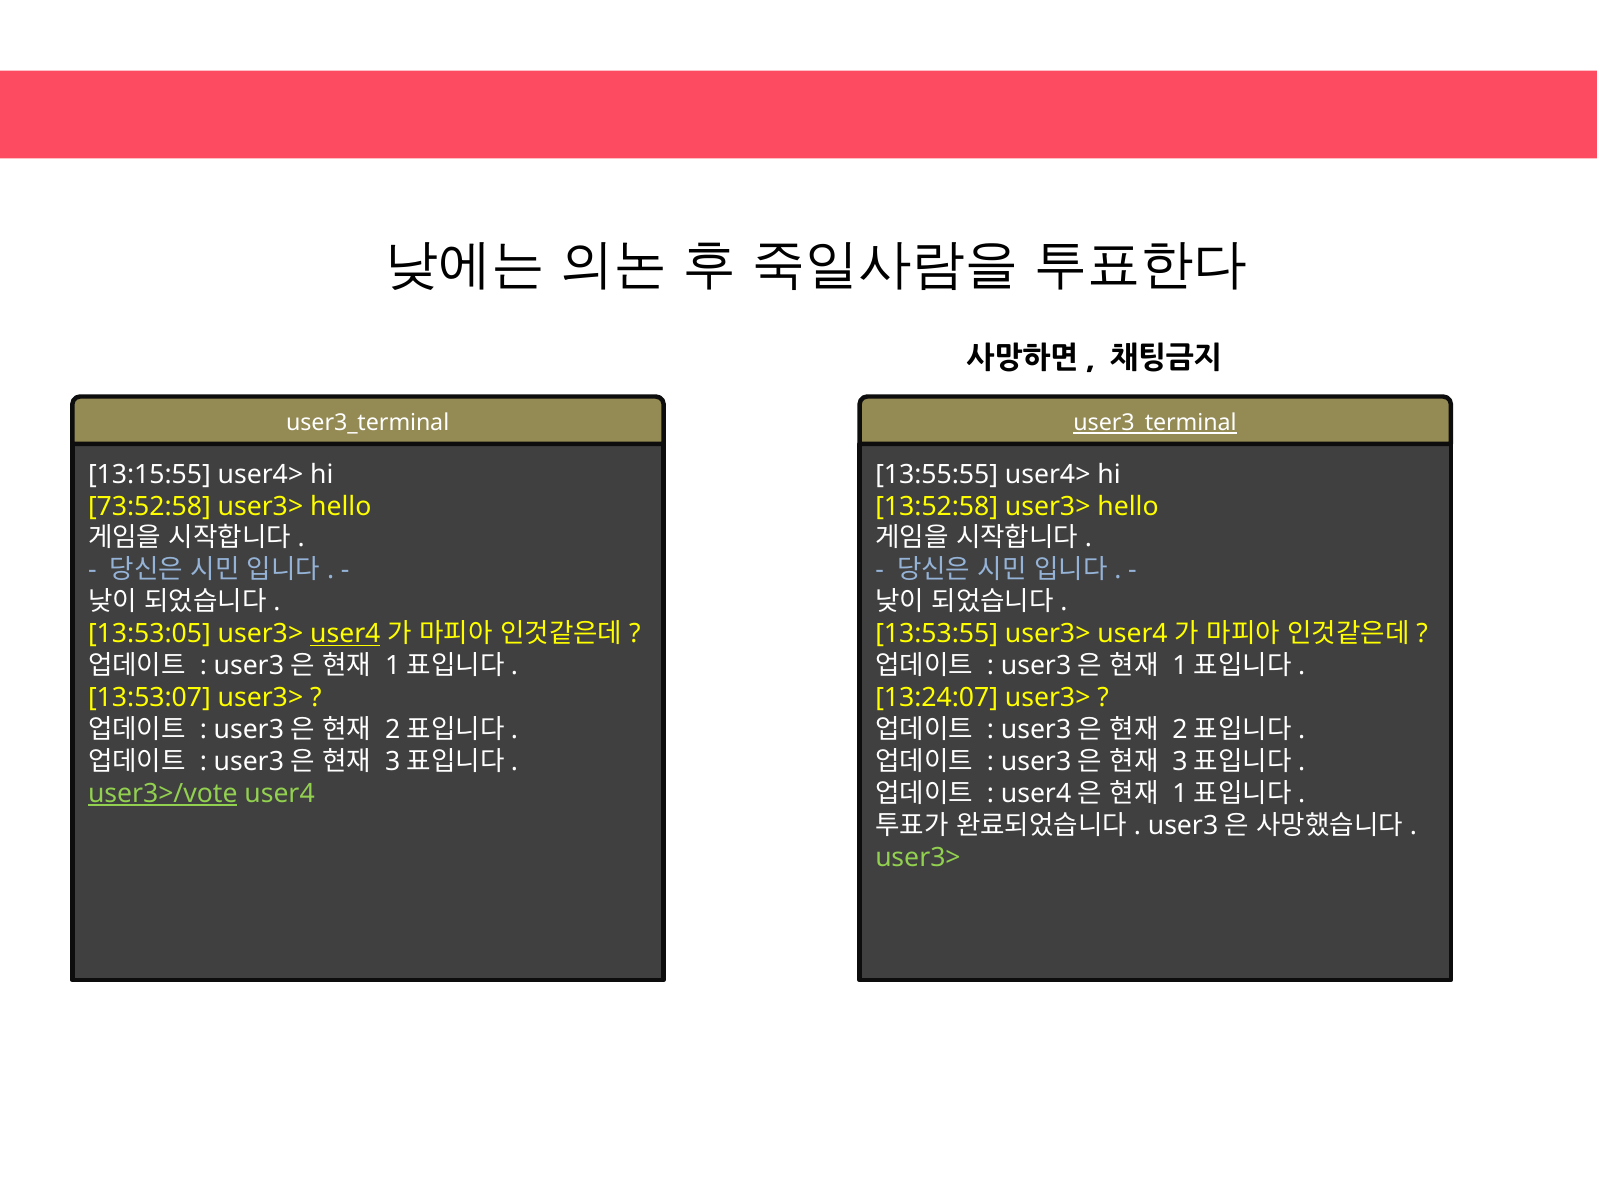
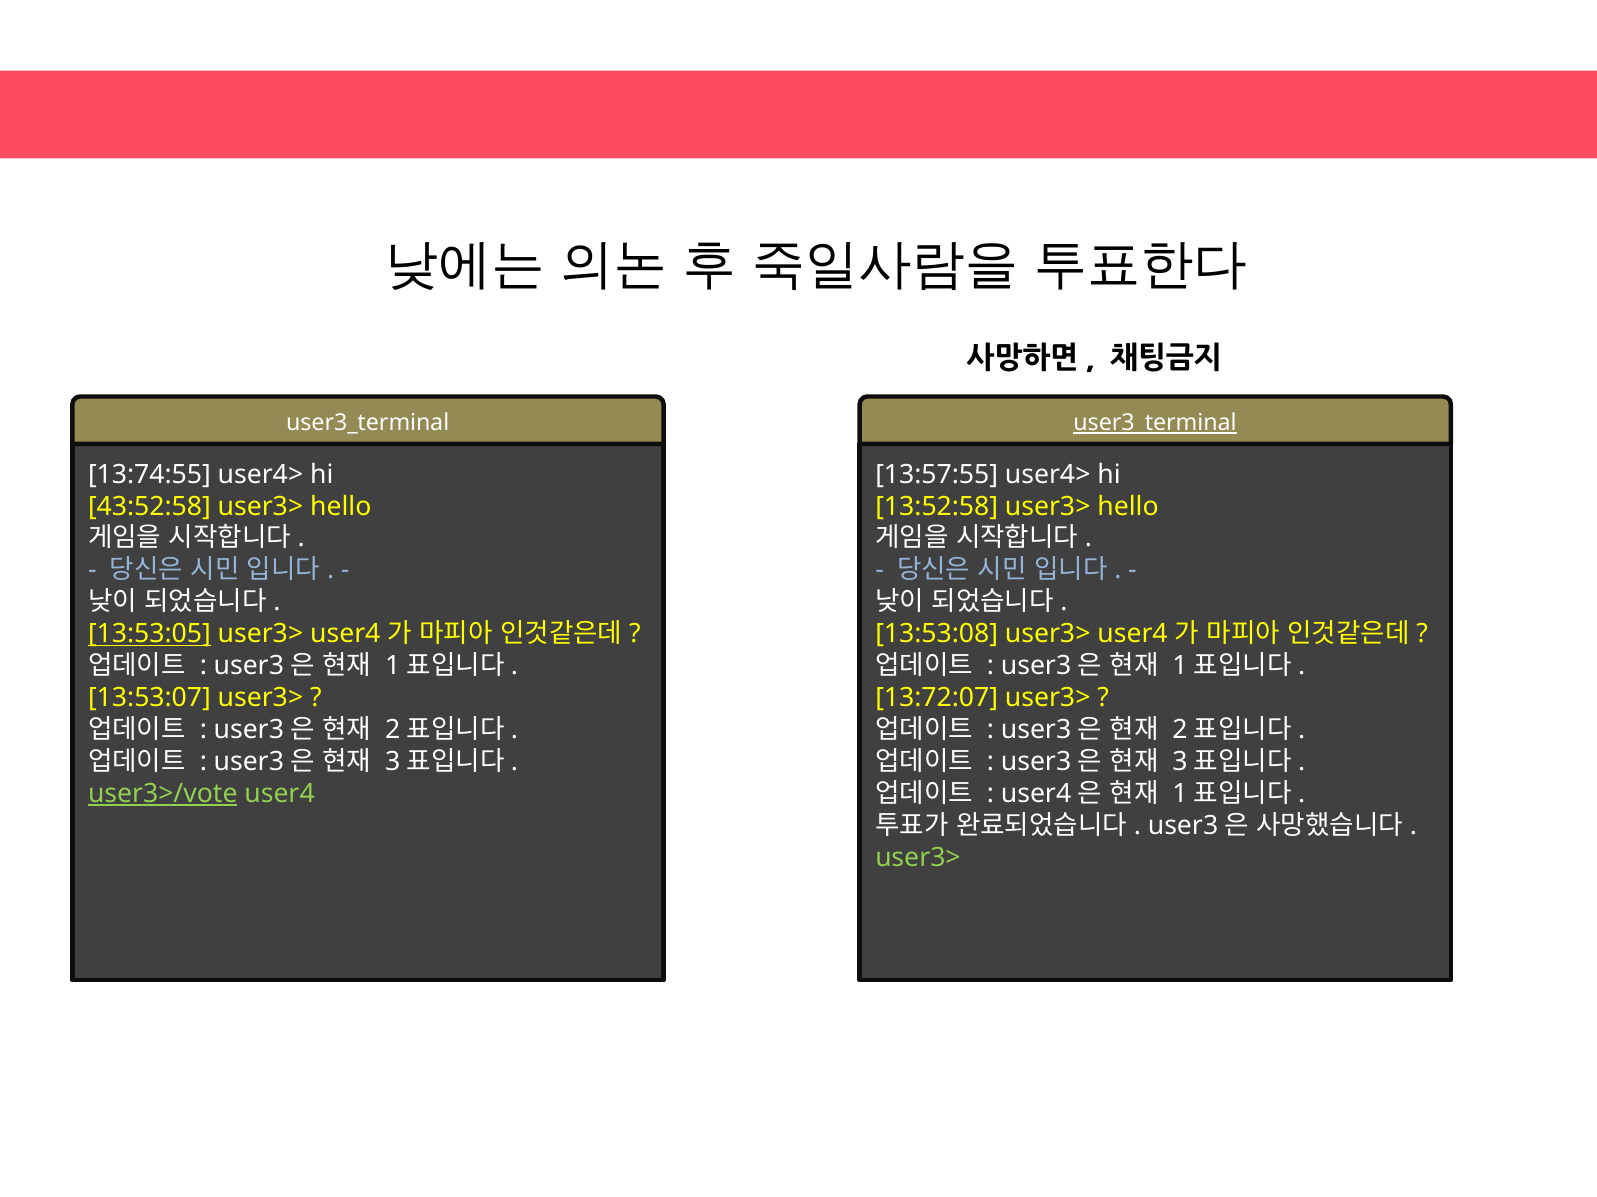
13:15:55: 13:15:55 -> 13:74:55 (149, 475)
13:55:55: 13:55:55 -> 13:57:55 (937, 475)
73:52:58: 73:52:58 -> 43:52:58 (149, 507)
13:53:05 underline: none -> present (149, 634)
user4 underline: present -> none (345, 634)
13:53:55: 13:53:55 -> 13:53:08 (937, 634)
13:24:07: 13:24:07 -> 13:72:07 (937, 698)
